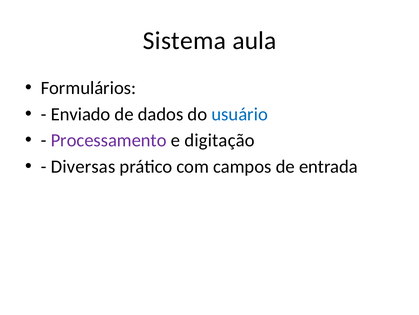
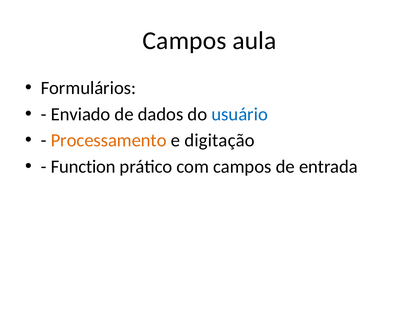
Sistema: Sistema -> Campos (185, 41)
Processamento colour: purple -> orange (109, 140)
Diversas: Diversas -> Function (83, 166)
